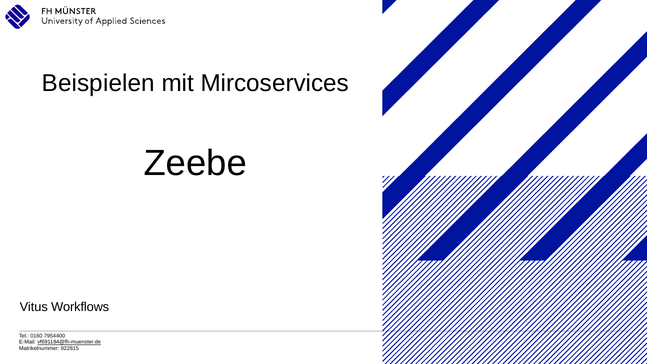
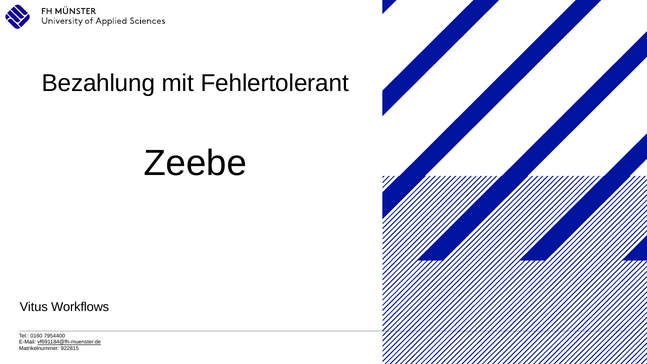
Beispielen: Beispielen -> Bezahlung (98, 83)
Mircoservices: Mircoservices -> Fehlertolerant (275, 83)
